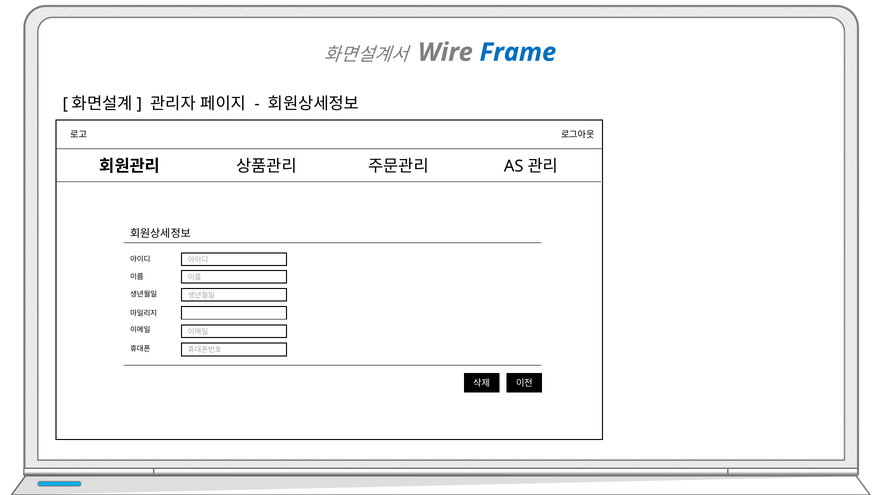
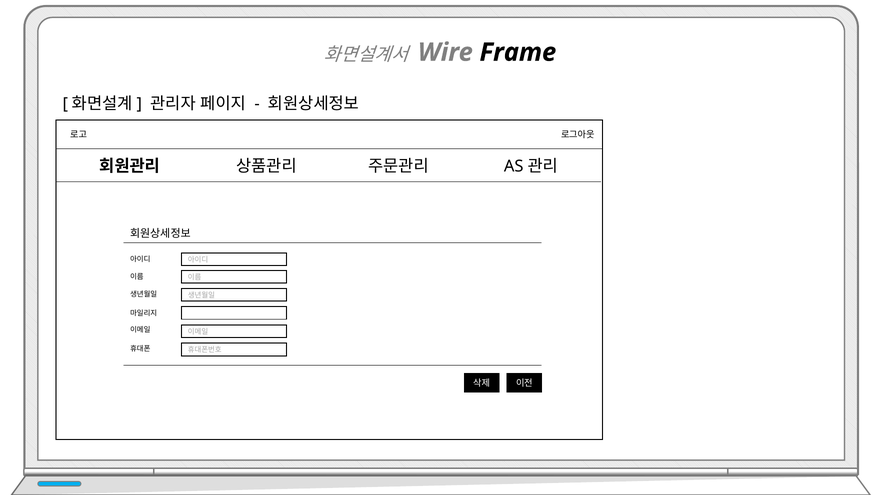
Frame colour: blue -> black (518, 52)
